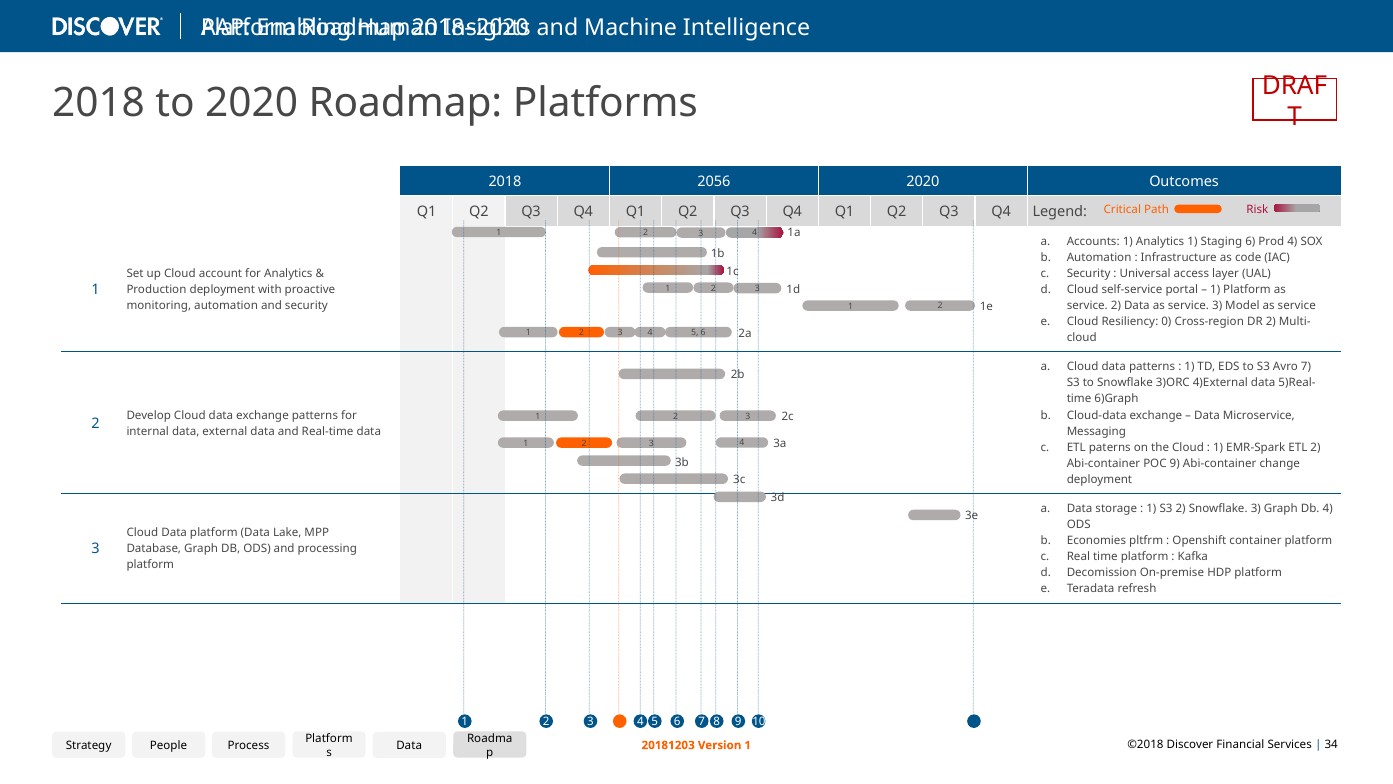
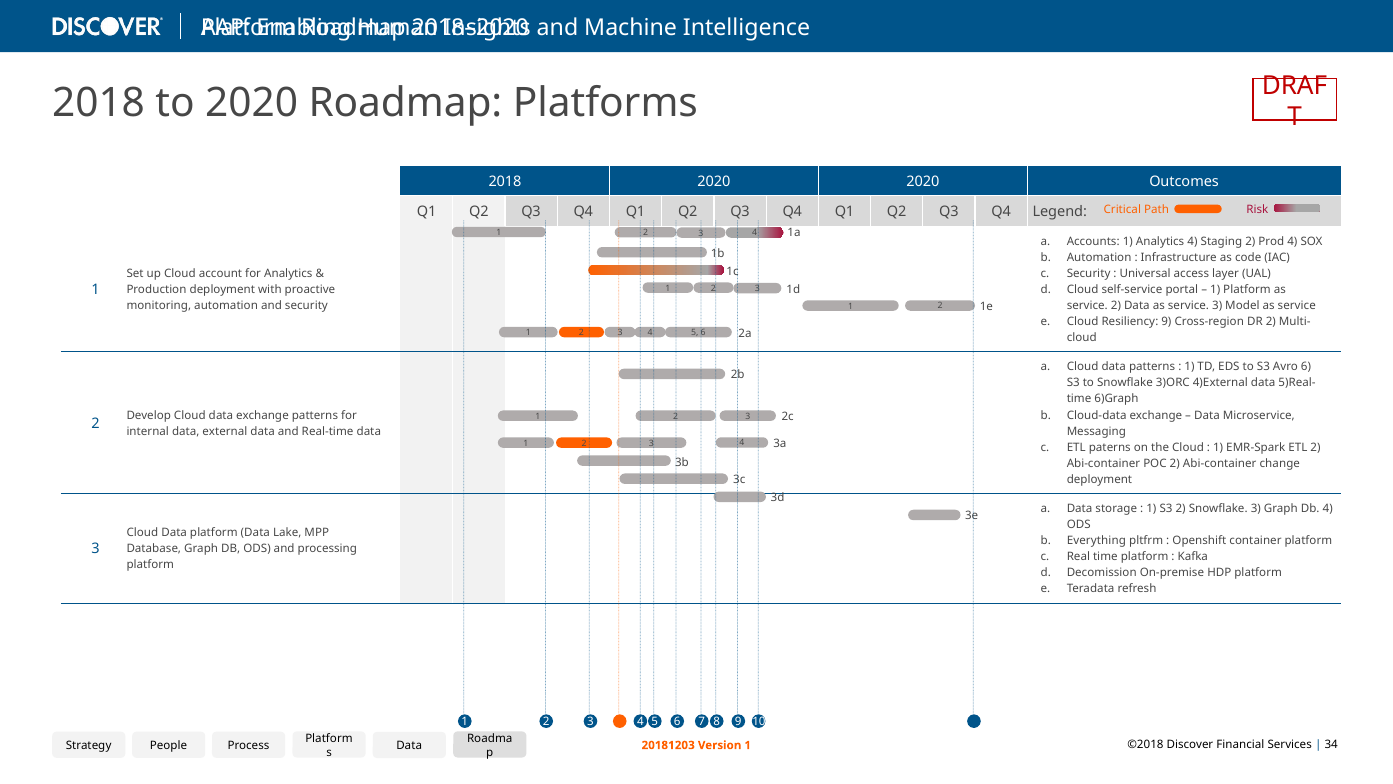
2018 2056: 2056 -> 2020 (714, 181)
Analytics 1: 1 -> 4 (1192, 241)
Staging 6: 6 -> 2 (1250, 241)
Resiliency 0: 0 -> 9 (1166, 321)
Avro 7: 7 -> 6 (1306, 367)
POC 9: 9 -> 2 (1175, 463)
Economies: Economies -> Everything (1096, 541)
